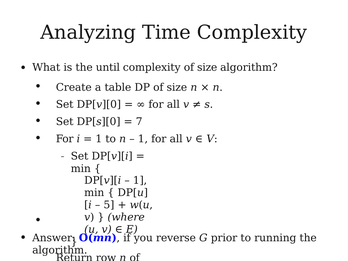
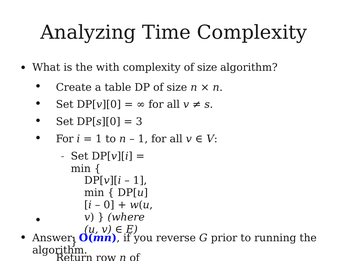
until: until -> with (108, 67)
7: 7 -> 3 (139, 122)
5: 5 -> 0 (109, 205)
